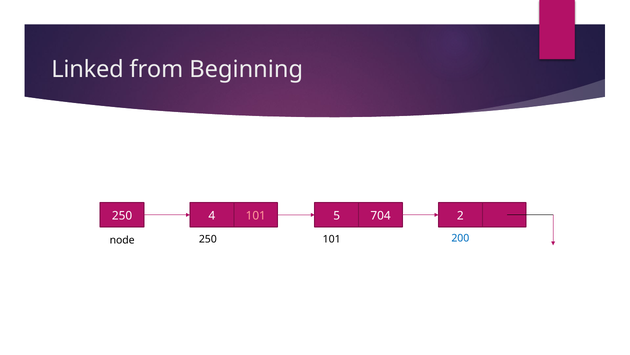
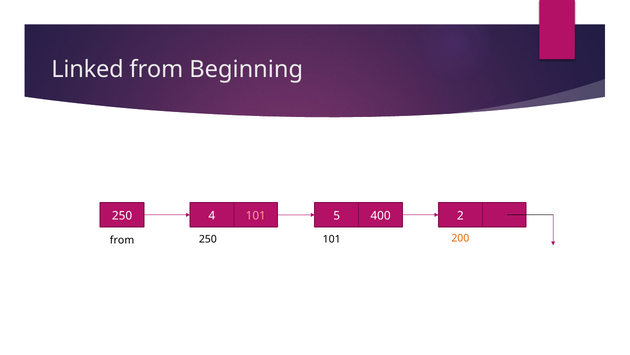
704: 704 -> 400 (381, 215)
node: node -> from (122, 240)
200 colour: blue -> orange (460, 238)
